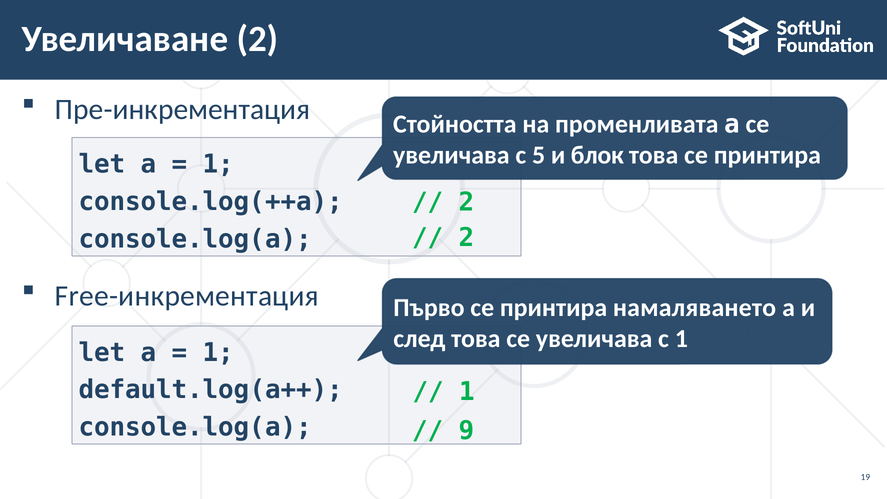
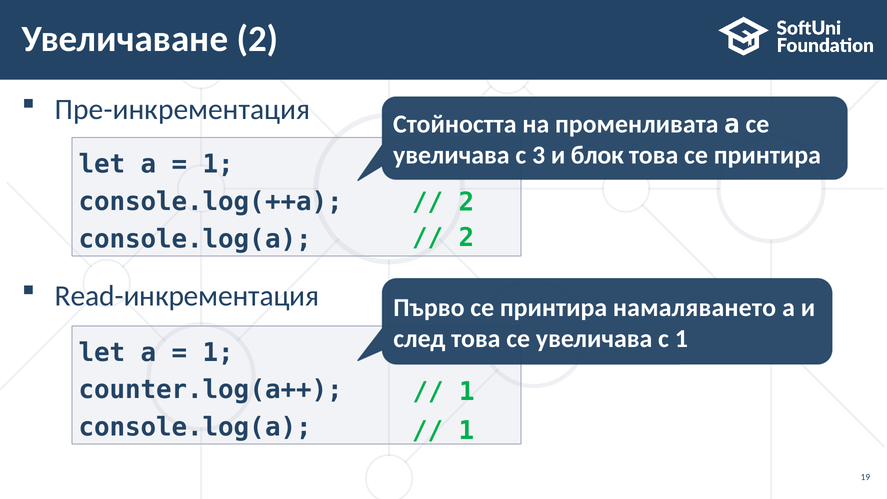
5: 5 -> 3 (539, 155)
Free-инкрементация: Free-инкрементация -> Read-инкрементация (187, 296)
default.log(a++: default.log(a++ -> counter.log(a++ (211, 390)
9: 9 -> 1 (467, 431)
